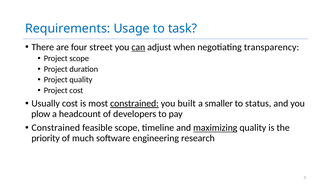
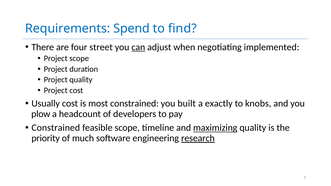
Usage: Usage -> Spend (132, 28)
task: task -> find (182, 28)
transparency: transparency -> implemented (272, 47)
constrained underline: present -> none (134, 104)
smaller: smaller -> exactly (219, 104)
status: status -> knobs (258, 104)
research underline: none -> present (198, 138)
